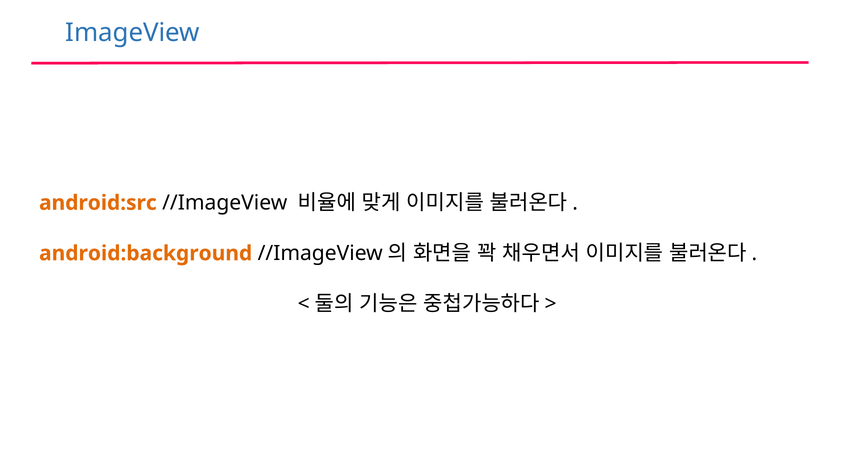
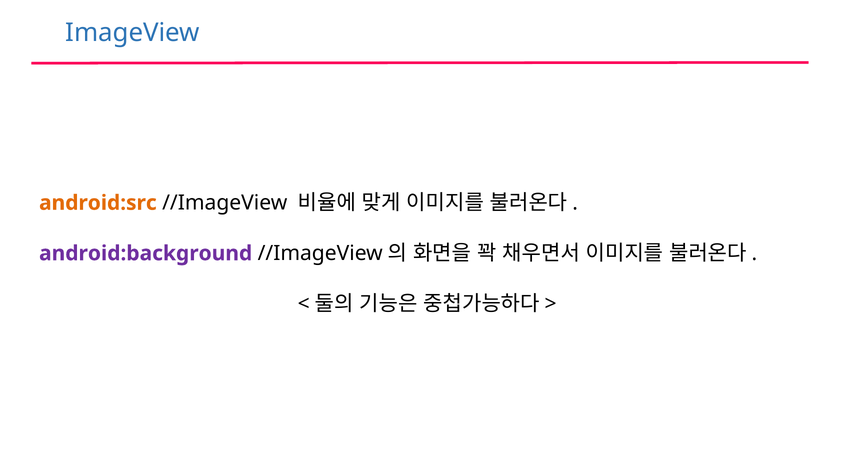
android:background colour: orange -> purple (146, 254)
